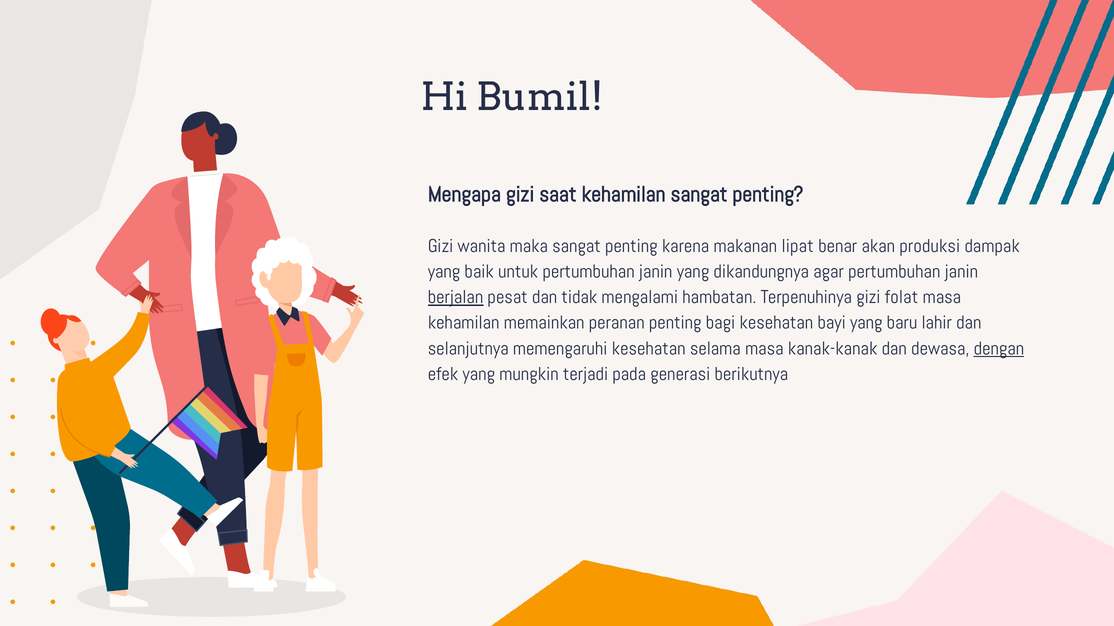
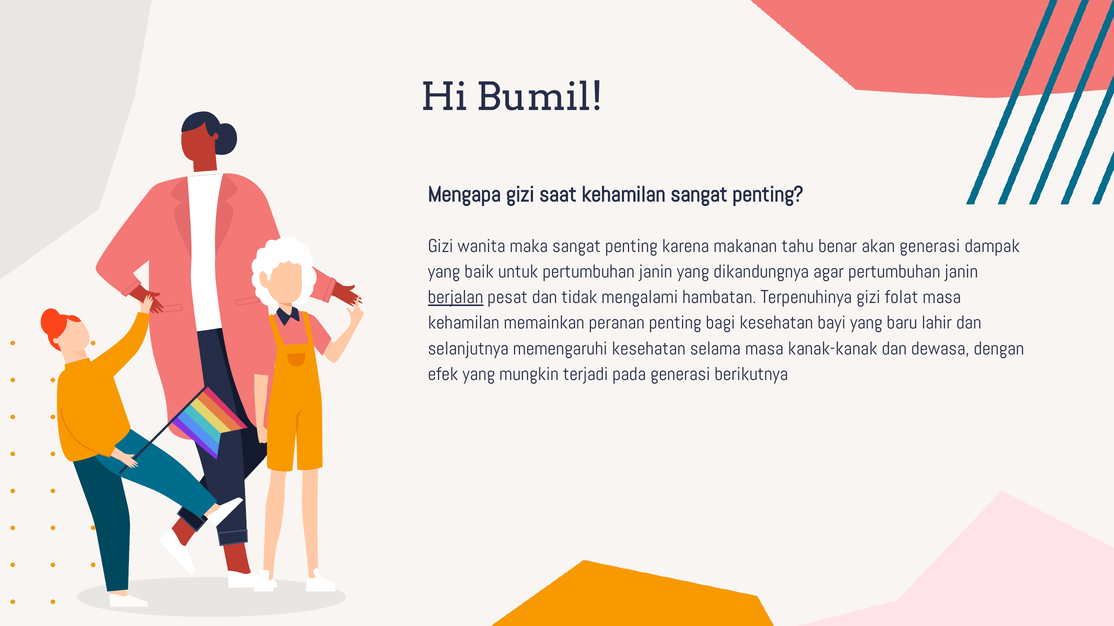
lipat: lipat -> tahu (798, 246)
akan produksi: produksi -> generasi (930, 246)
dengan underline: present -> none (999, 349)
